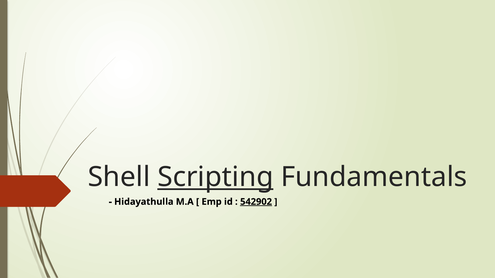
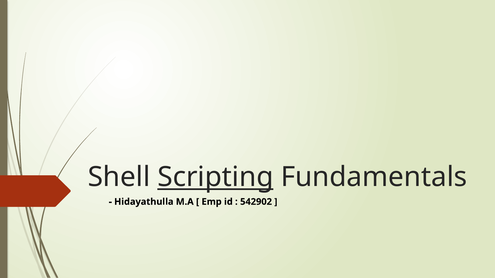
542902 underline: present -> none (256, 202)
